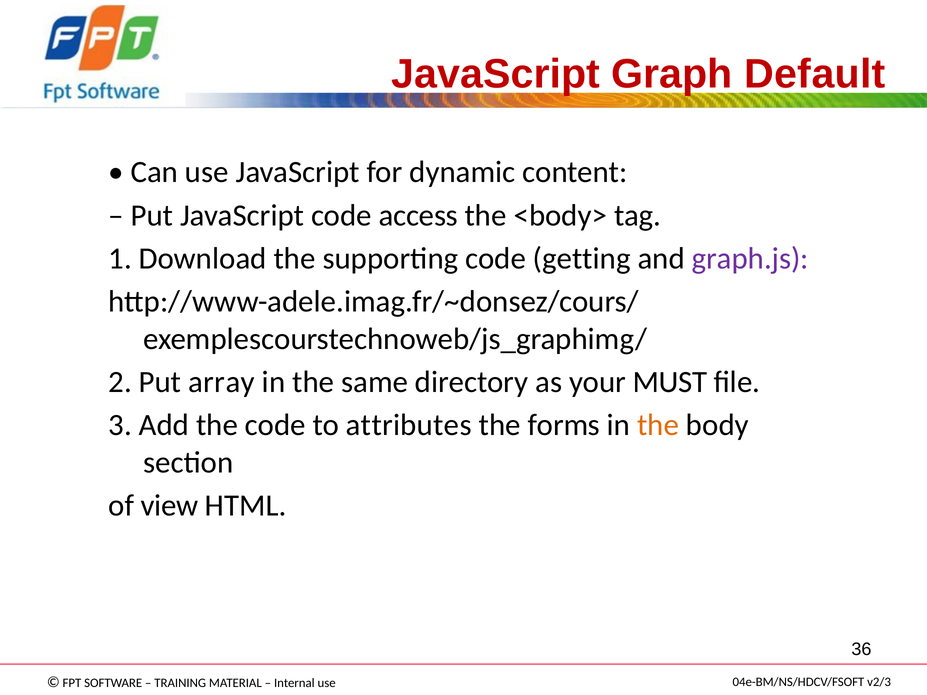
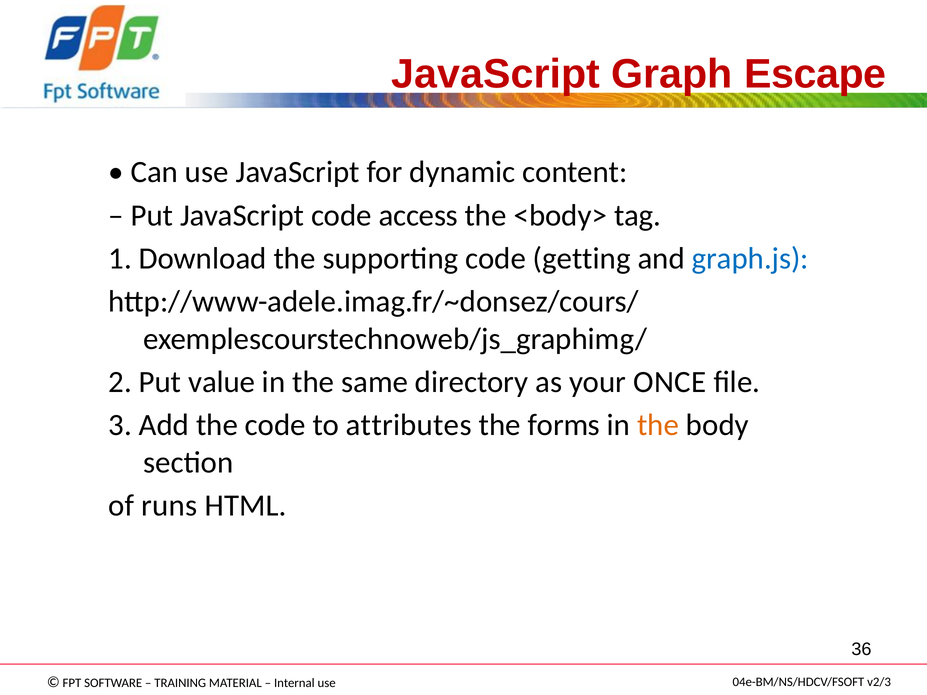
Default: Default -> Escape (815, 74)
graph.js colour: purple -> blue (750, 259)
array: array -> value (222, 382)
MUST: MUST -> ONCE (670, 382)
view: view -> runs (169, 506)
